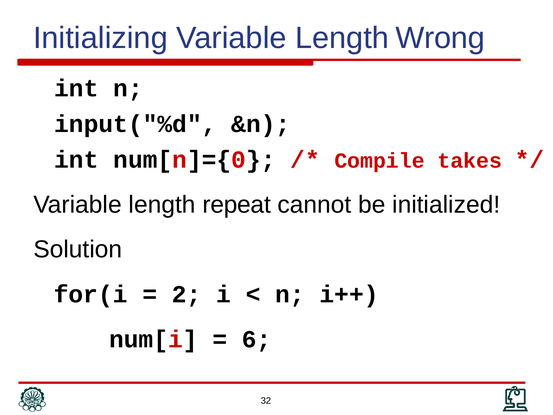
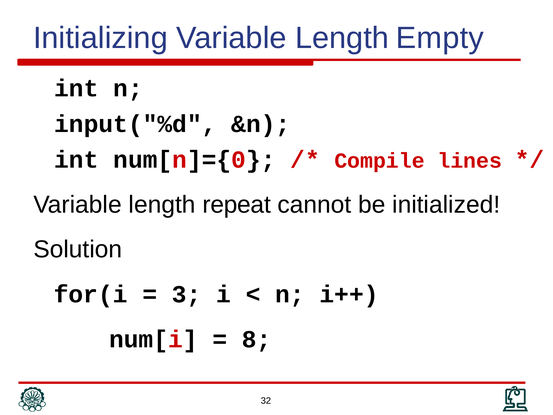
Wrong: Wrong -> Empty (440, 38)
takes: takes -> lines (470, 161)
2: 2 -> 3 (187, 294)
6: 6 -> 8 (257, 339)
